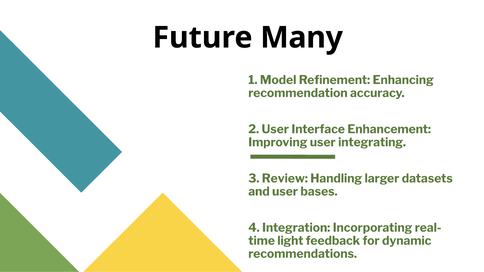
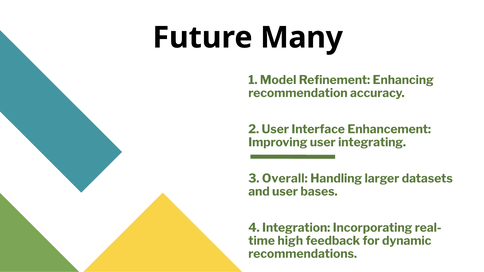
Review: Review -> Overall (285, 179)
light: light -> high (290, 241)
